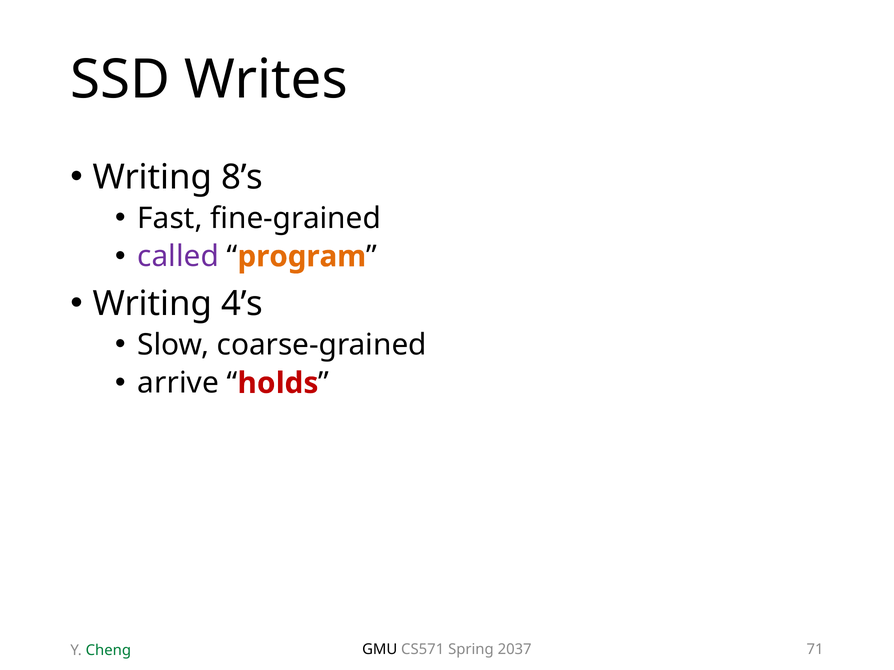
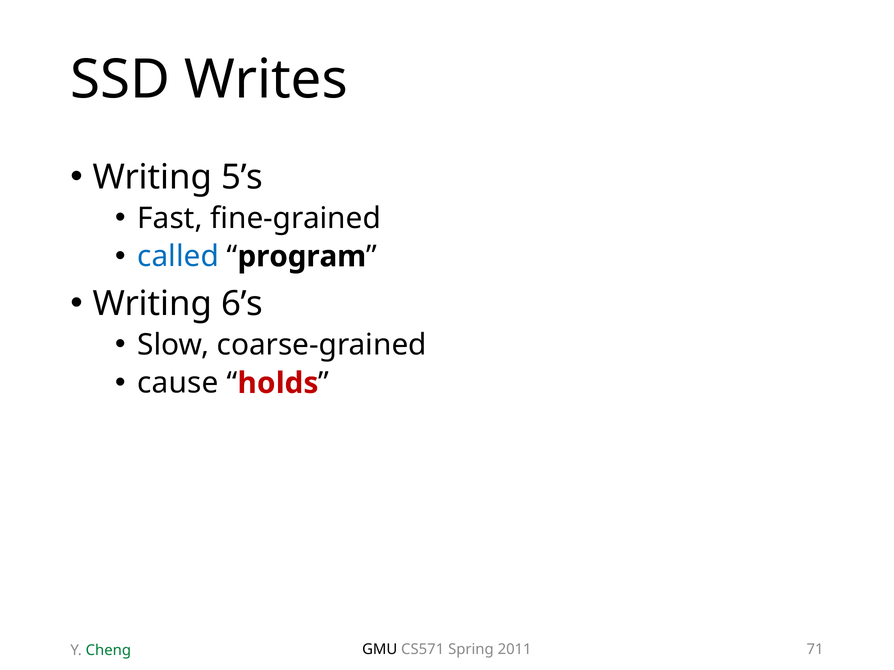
8’s: 8’s -> 5’s (242, 177)
called colour: purple -> blue (178, 257)
program colour: orange -> black (302, 257)
4’s: 4’s -> 6’s (242, 304)
arrive: arrive -> cause (178, 383)
2037: 2037 -> 2011 (515, 650)
